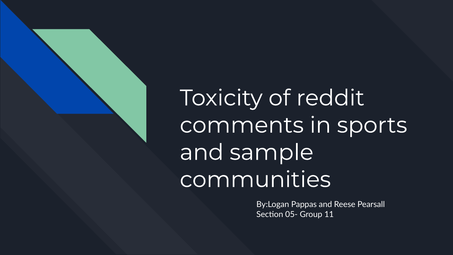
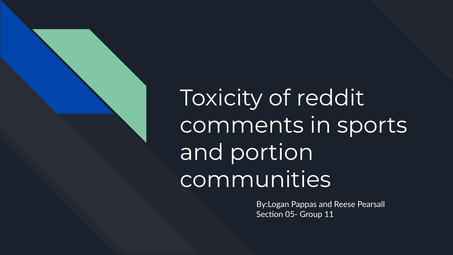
sample: sample -> portion (272, 152)
